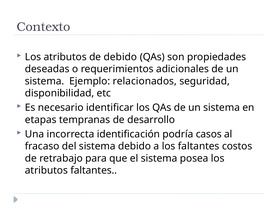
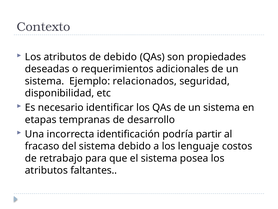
casos: casos -> partir (209, 134)
los faltantes: faltantes -> lenguaje (199, 146)
